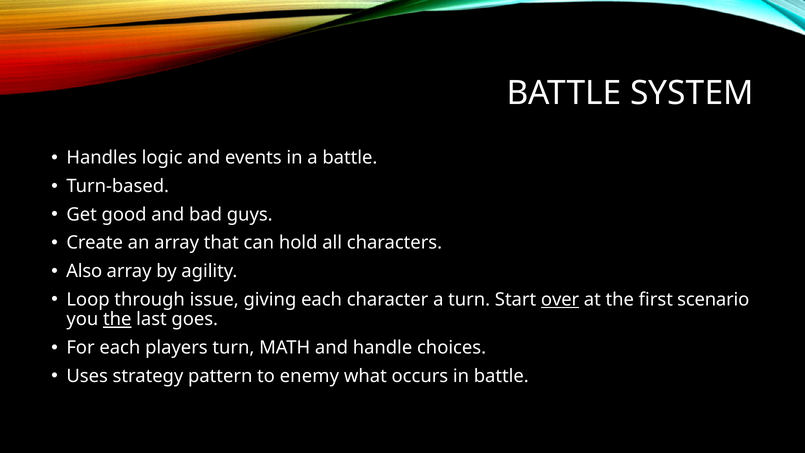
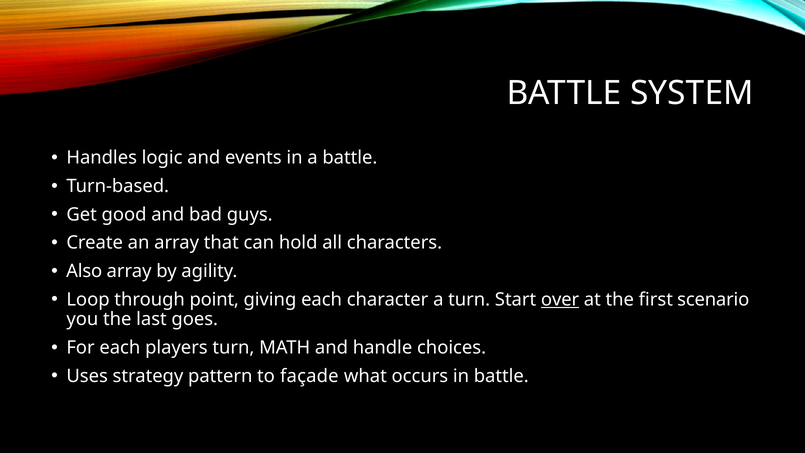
issue: issue -> point (214, 299)
the underline: present -> none (117, 319)
enemy: enemy -> façade (309, 376)
